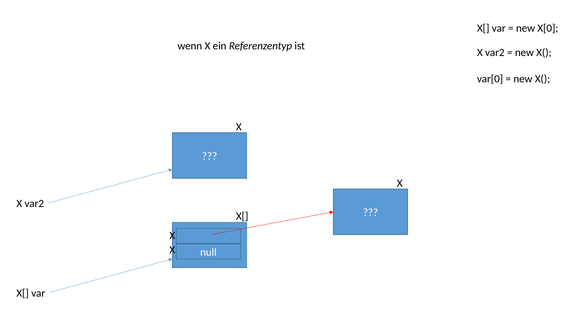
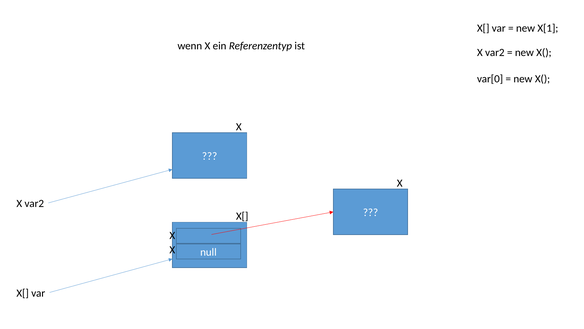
X[0: X[0 -> X[1 (548, 28)
